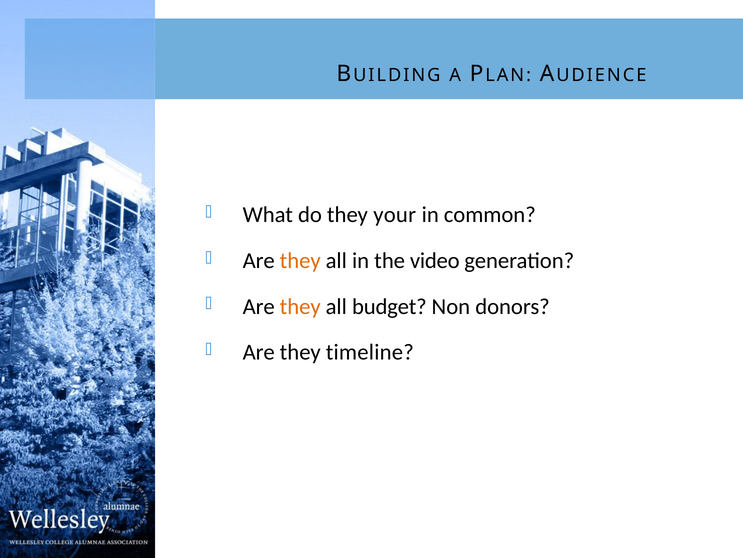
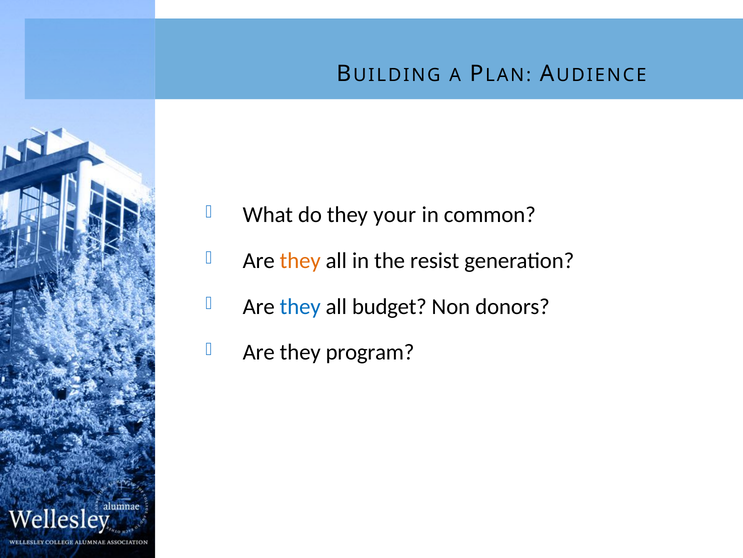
video: video -> resist (435, 260)
they colour: orange -> blue (300, 306)
timeline: timeline -> program (370, 352)
